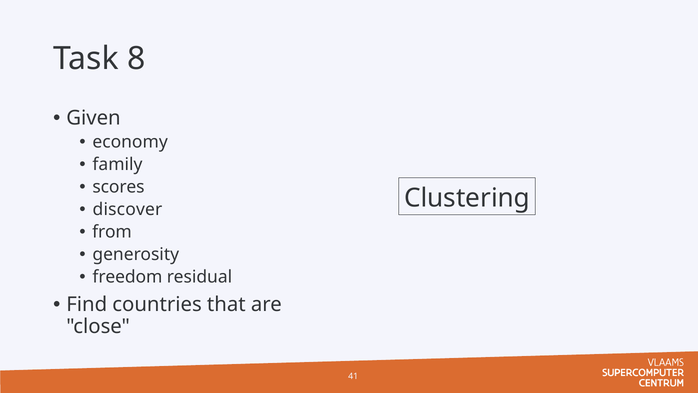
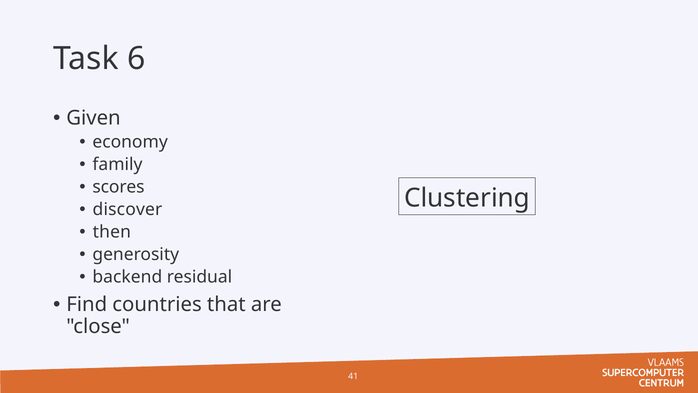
8: 8 -> 6 (136, 59)
from: from -> then (112, 232)
freedom: freedom -> backend (127, 277)
